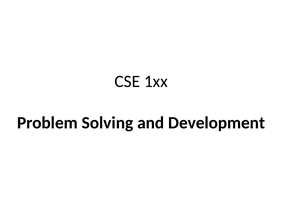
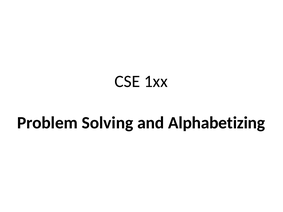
Development: Development -> Alphabetizing (217, 123)
